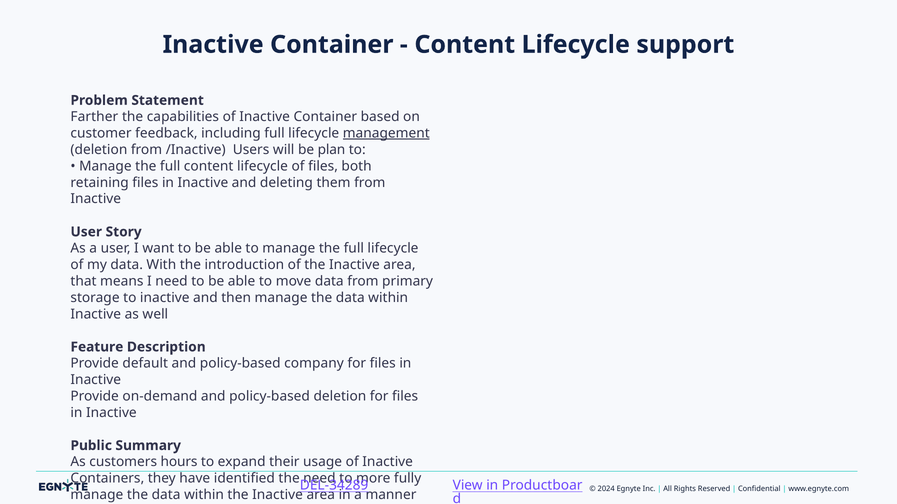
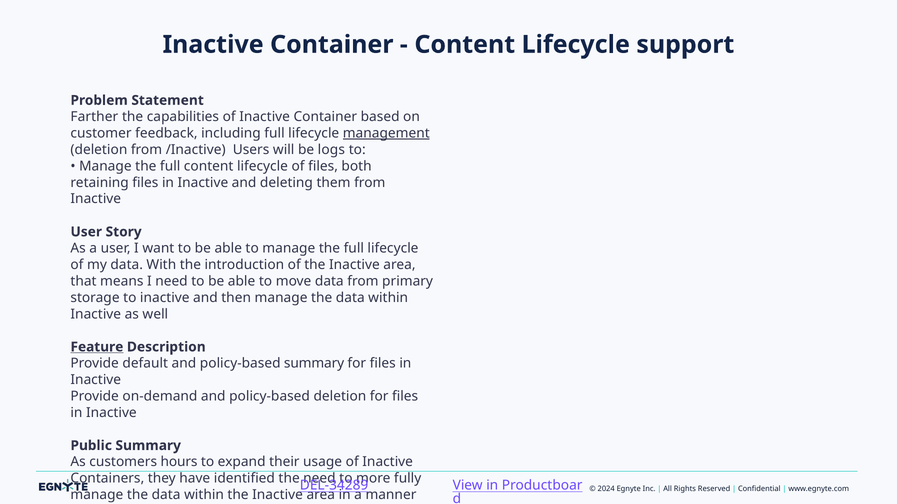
plan: plan -> logs (331, 150)
Feature underline: none -> present (97, 347)
policy-based company: company -> summary (314, 364)
